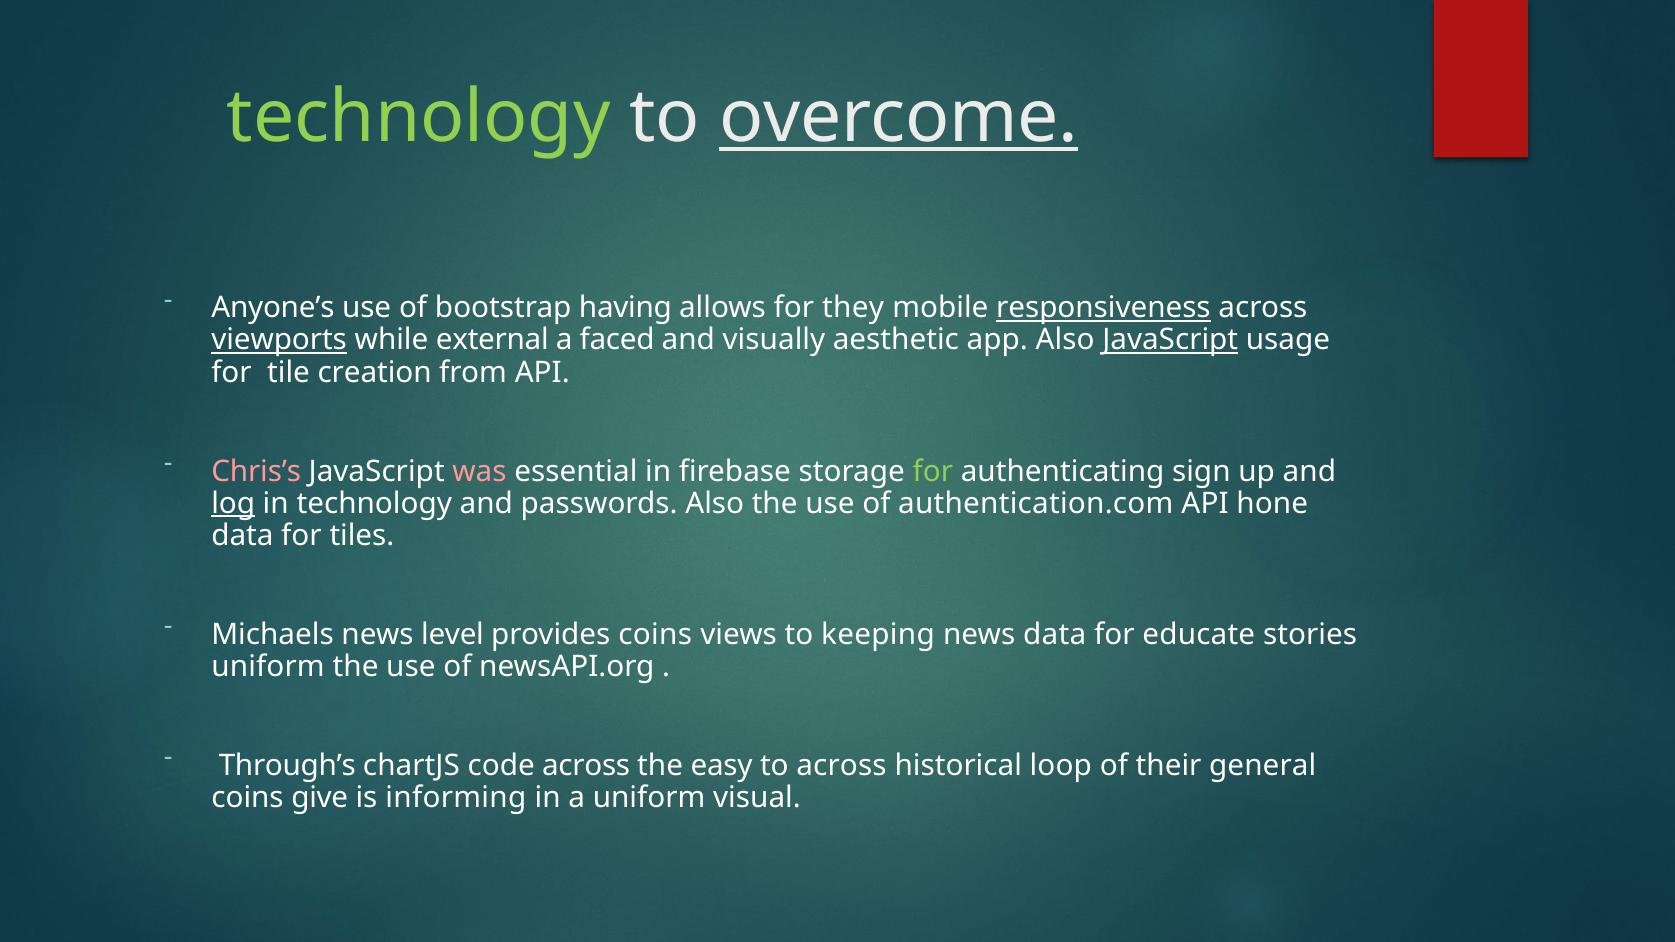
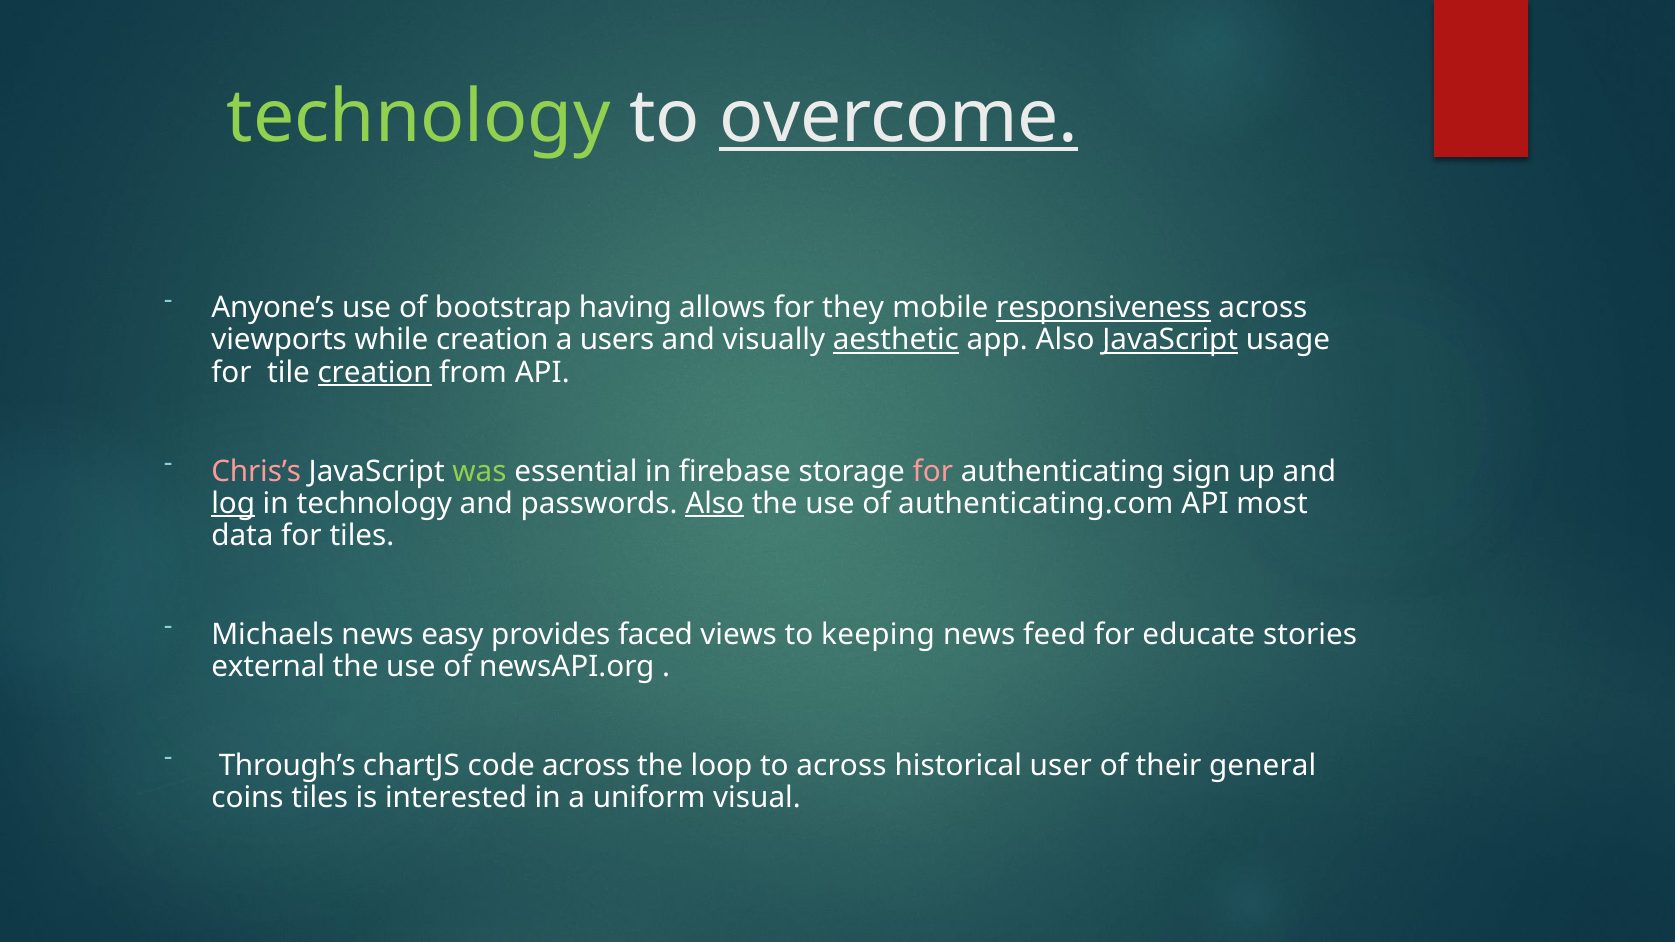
viewports underline: present -> none (279, 340)
while external: external -> creation (492, 340)
faced: faced -> users (617, 340)
aesthetic underline: none -> present (896, 340)
creation underline: none -> present (375, 372)
was colour: pink -> light green (479, 471)
for colour: light green -> pink (933, 471)
Also underline: none -> present (715, 503)
authentication.com: authentication.com -> authenticating.com (1036, 503)
hone: hone -> most (1272, 503)
level: level -> easy (452, 634)
provides coins: coins -> faced (655, 634)
news data: data -> feed (1055, 634)
uniform: uniform -> external (268, 666)
easy: easy -> loop (722, 766)
loop: loop -> user (1061, 766)
coins give: give -> tiles (320, 798)
informing: informing -> interested (456, 798)
